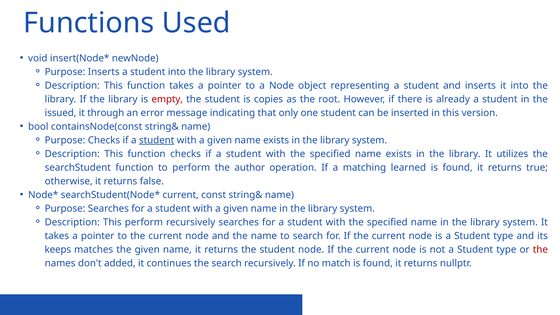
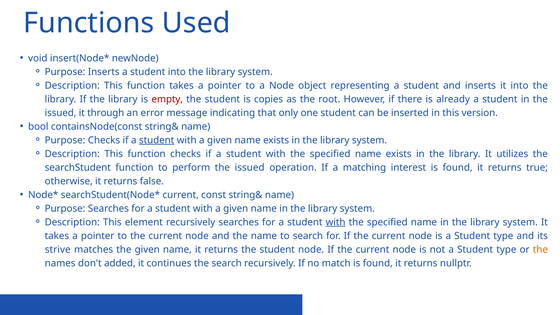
perform the author: author -> issued (250, 168)
learned: learned -> interest (408, 168)
This perform: perform -> element (144, 222)
with underline: none -> present (336, 222)
keeps: keeps -> strive (58, 250)
the colour: red -> orange (540, 250)
